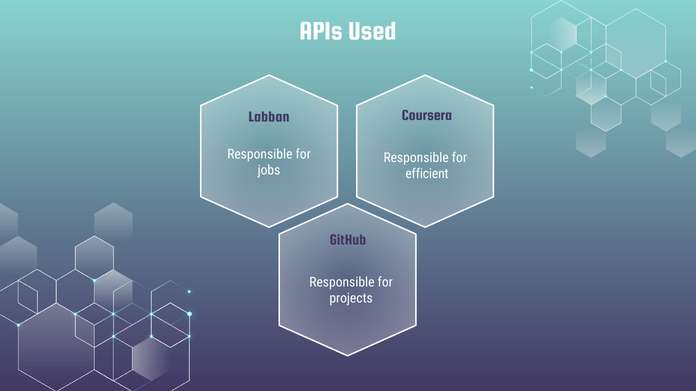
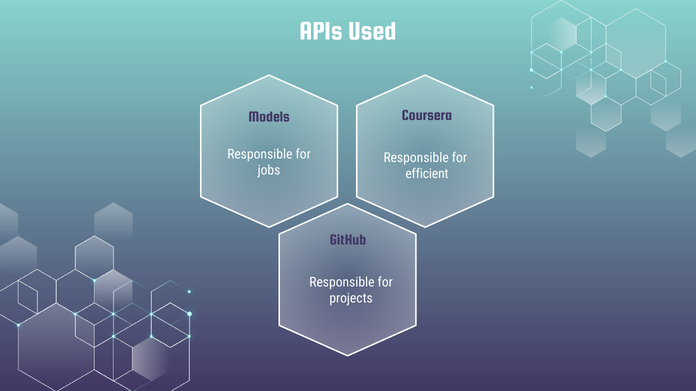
Labban: Labban -> Models (269, 117)
